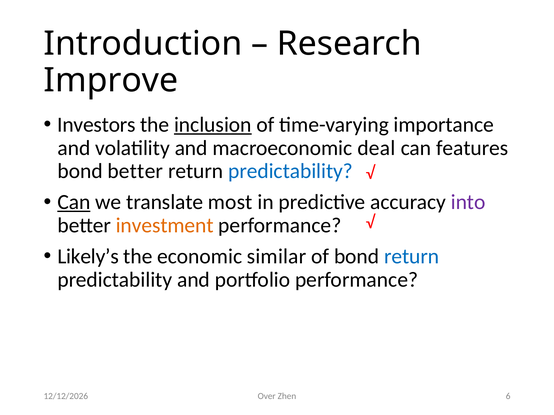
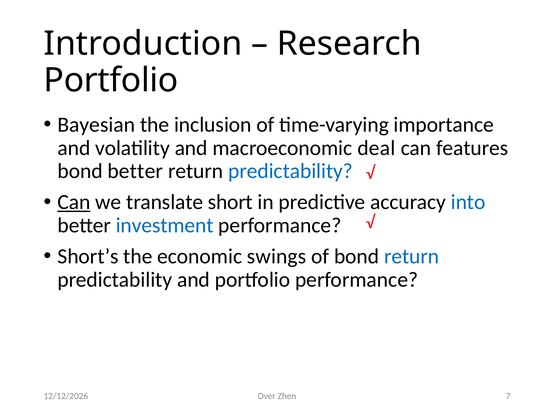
Improve: Improve -> Portfolio (111, 80)
Investors: Investors -> Bayesian (96, 125)
inclusion underline: present -> none (213, 125)
most: most -> short (230, 202)
into colour: purple -> blue (468, 202)
investment colour: orange -> blue (165, 226)
Likely’s: Likely’s -> Short’s (88, 257)
similar: similar -> swings (277, 257)
6: 6 -> 7 (508, 397)
